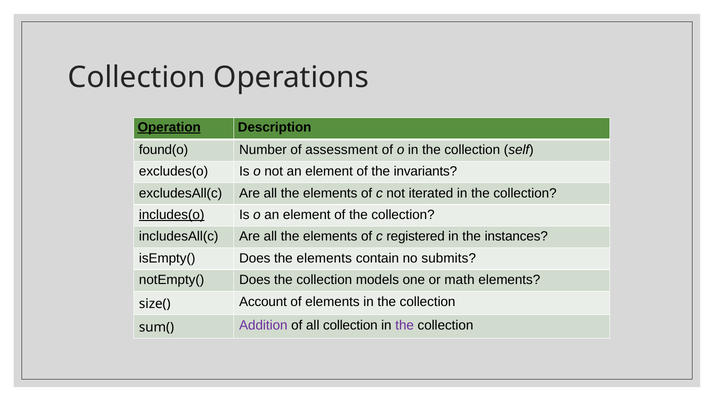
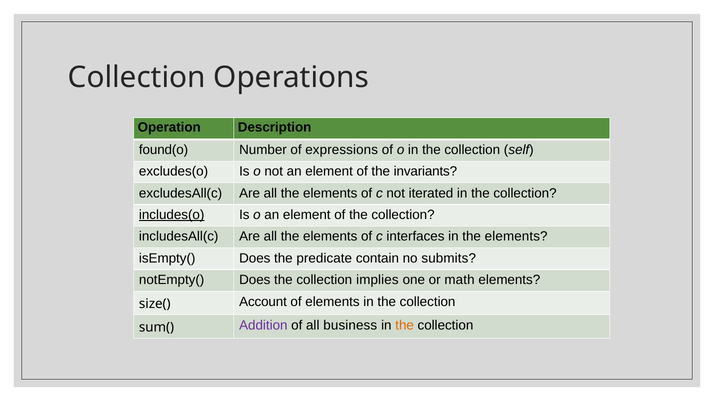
Operation underline: present -> none (169, 127)
assessment: assessment -> expressions (342, 150)
registered: registered -> interfaces (415, 237)
in the instances: instances -> elements (516, 237)
Does the elements: elements -> predicate (324, 259)
models: models -> implies (377, 280)
all collection: collection -> business (350, 326)
the colour: purple -> orange (405, 326)
